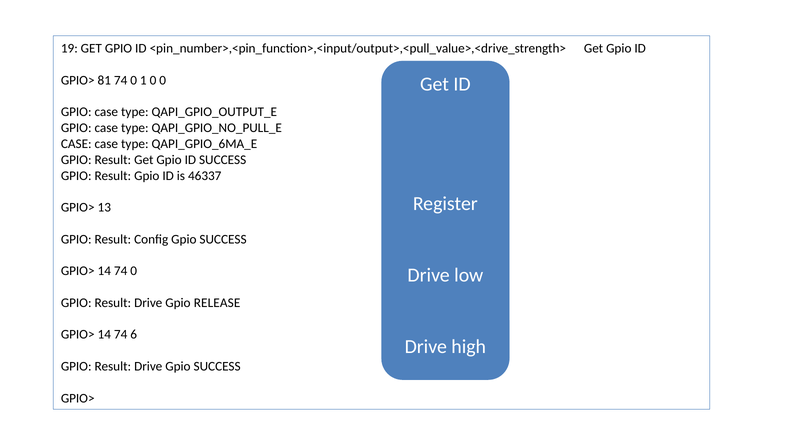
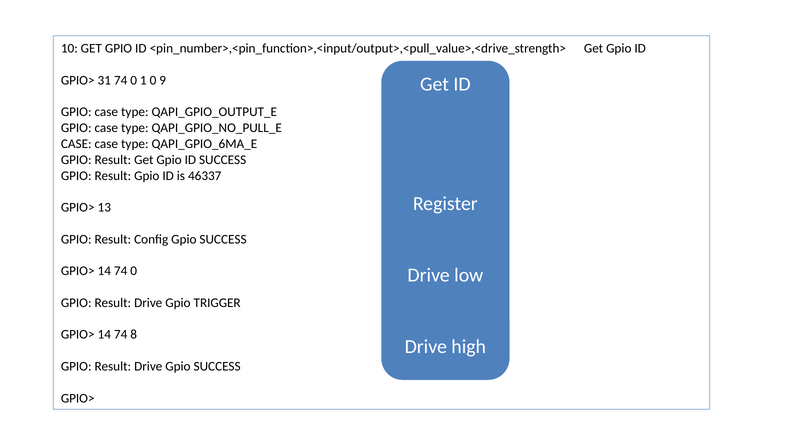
19: 19 -> 10 (69, 48)
81: 81 -> 31 (104, 80)
0 0: 0 -> 9 (163, 80)
RELEASE: RELEASE -> TRIGGER (217, 303)
6: 6 -> 8 (134, 334)
